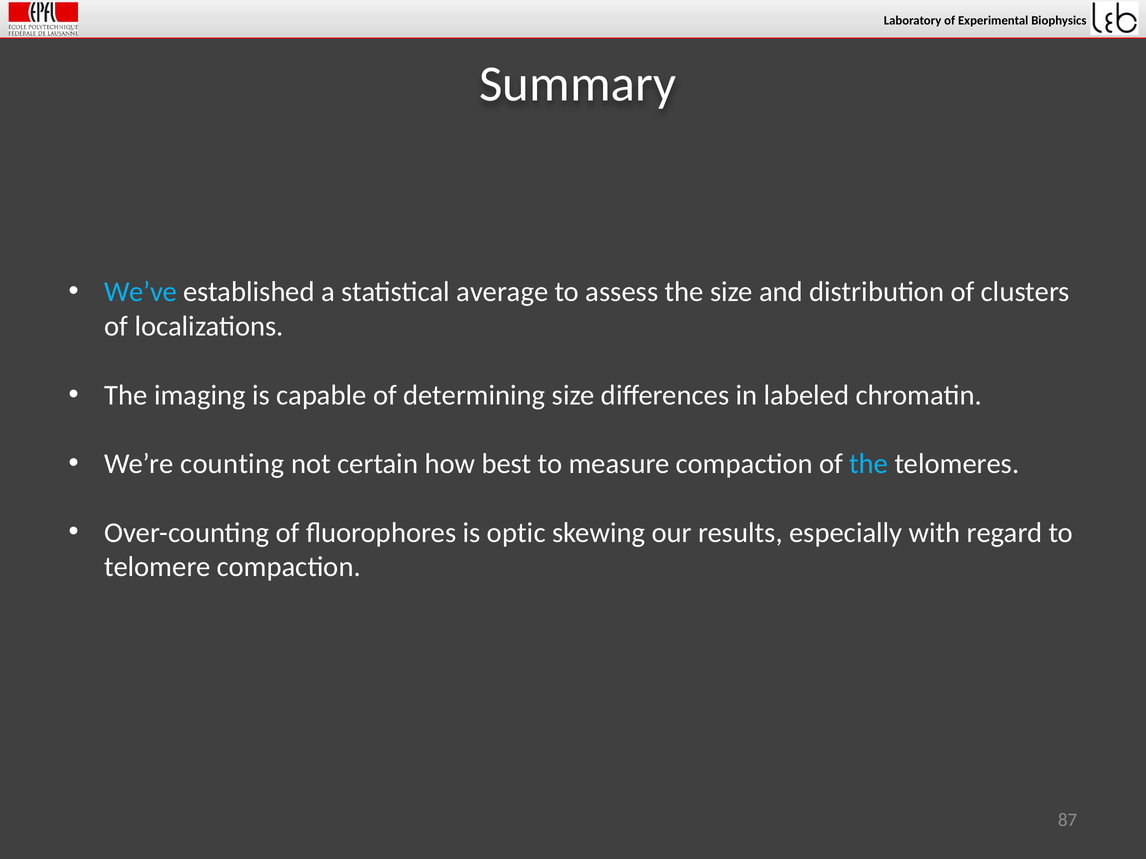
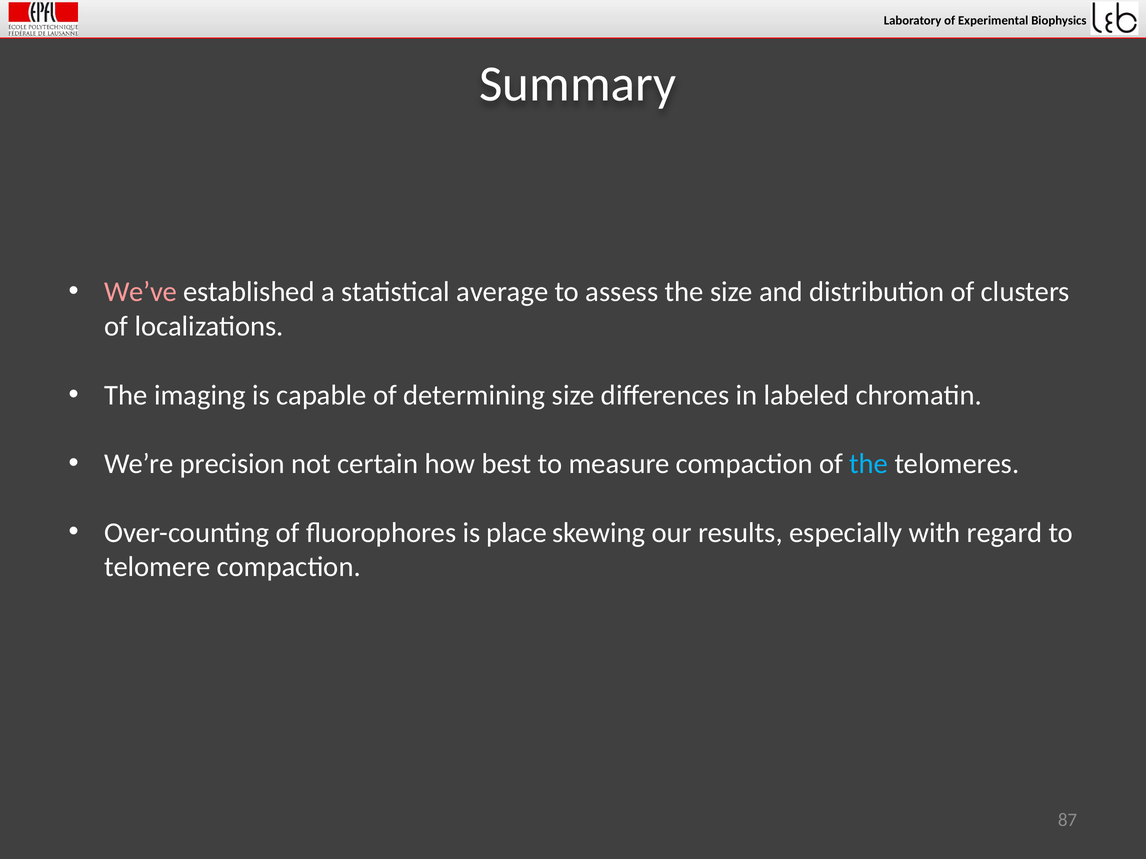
We’ve colour: light blue -> pink (141, 292)
counting: counting -> precision (232, 464)
optic: optic -> place (517, 533)
